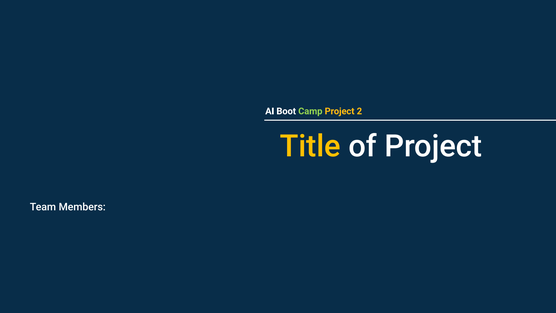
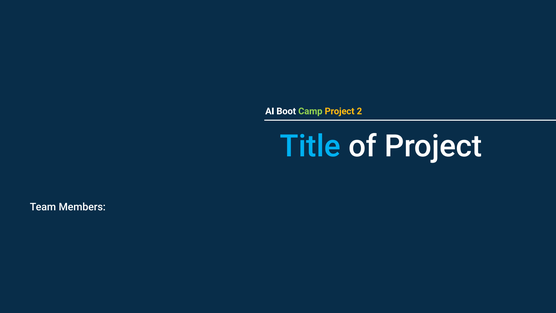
Title colour: yellow -> light blue (310, 146)
